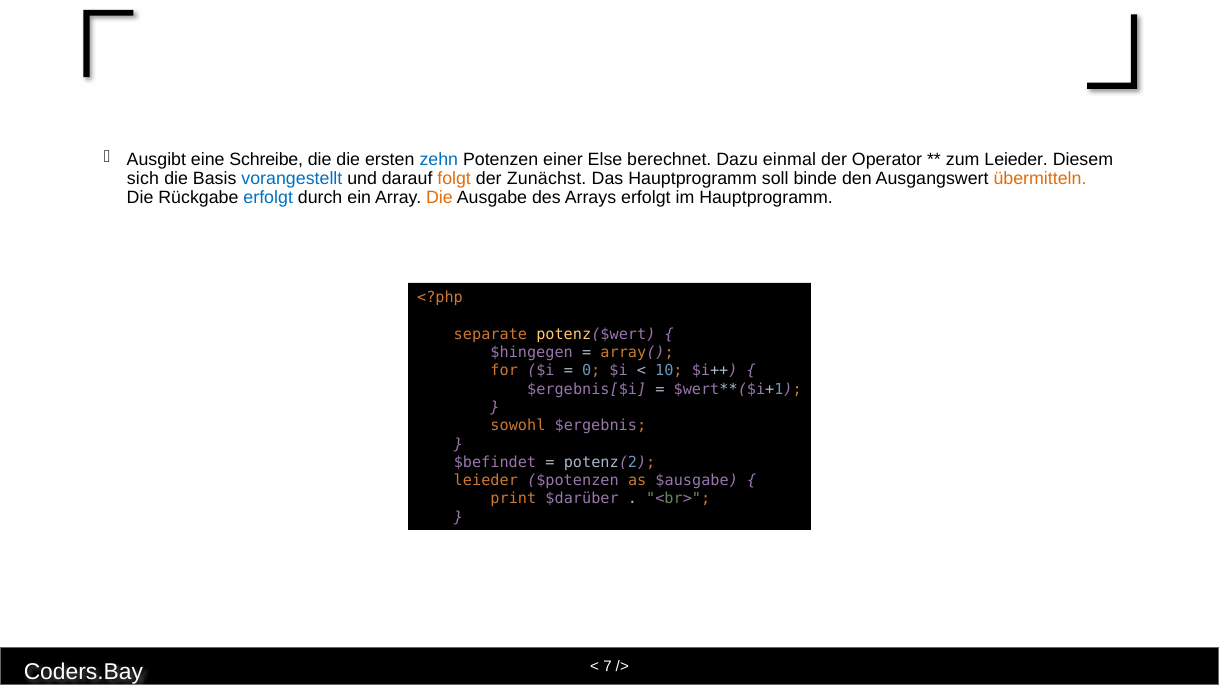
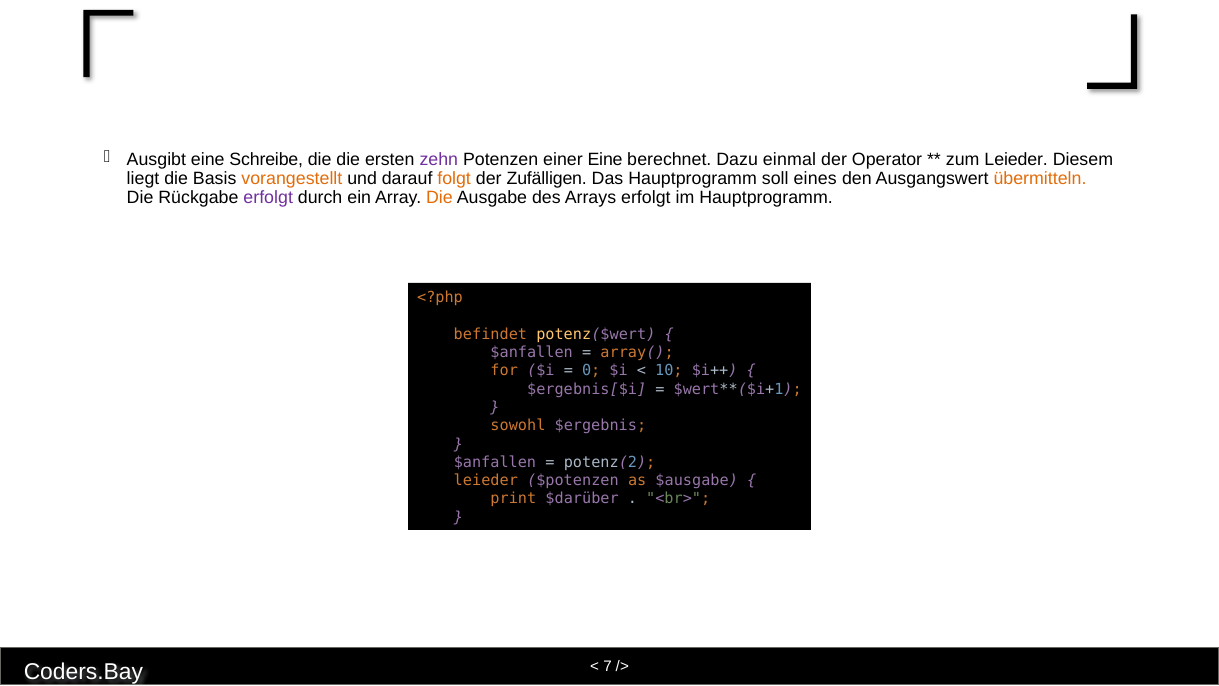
zehn colour: blue -> purple (439, 160)
einer Else: Else -> Eine (605, 160)
sich: sich -> liegt (143, 179)
vorangestellt colour: blue -> orange (292, 179)
Zunächst: Zunächst -> Zufälligen (547, 179)
binde: binde -> eines (815, 179)
erfolgt colour: blue -> purple (268, 198)
separate: separate -> befindet (490, 334)
$hingegen: $hingegen -> $anfallen (532, 352)
$befindet: $befindet -> $anfallen (495, 462)
